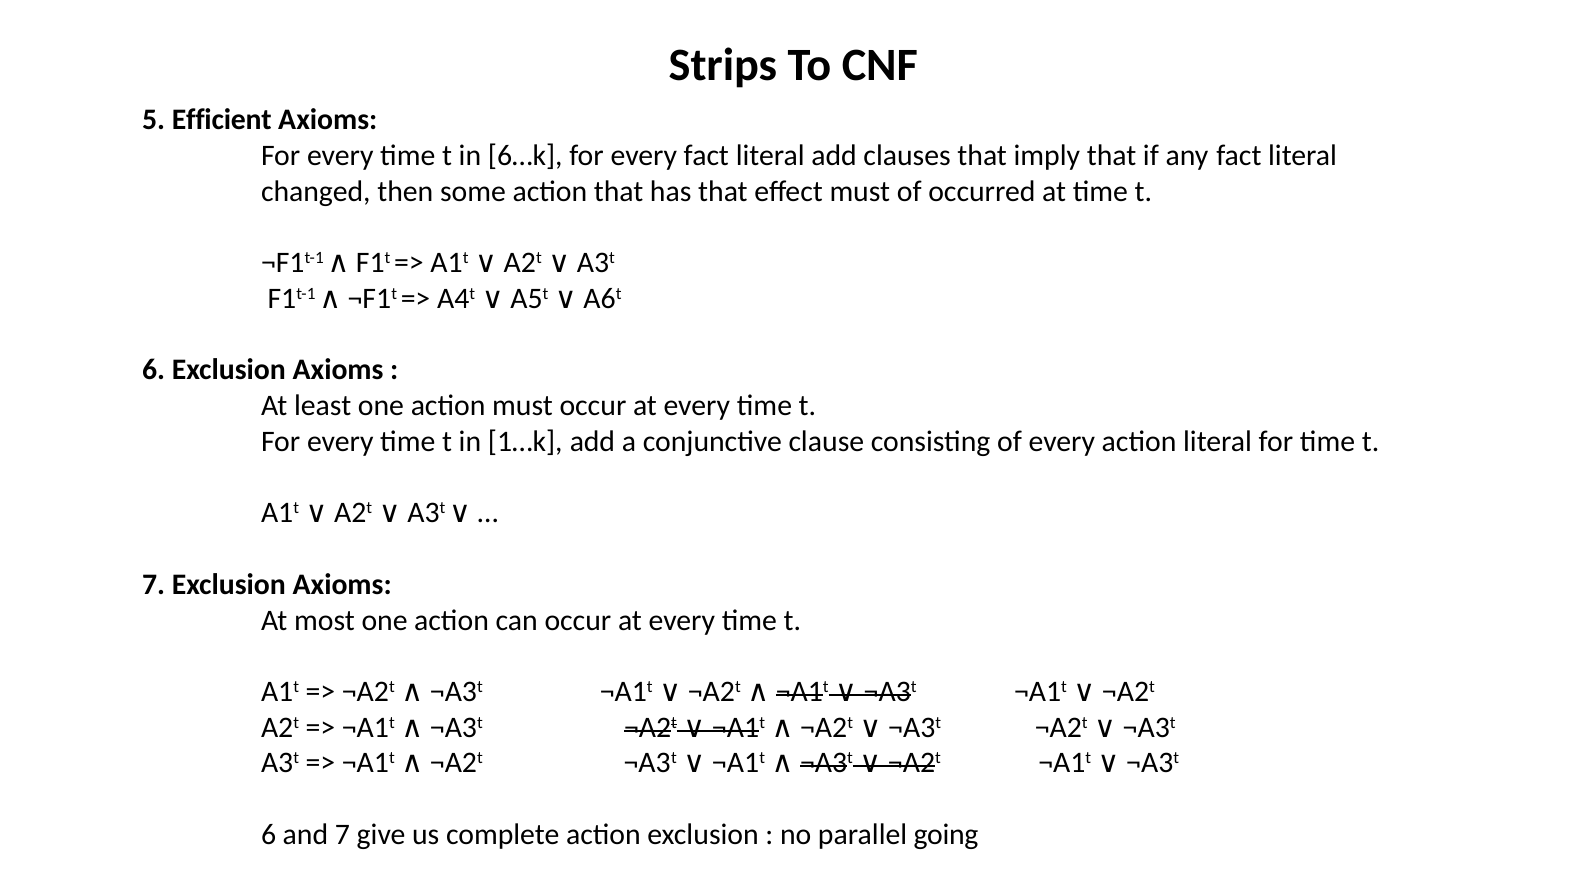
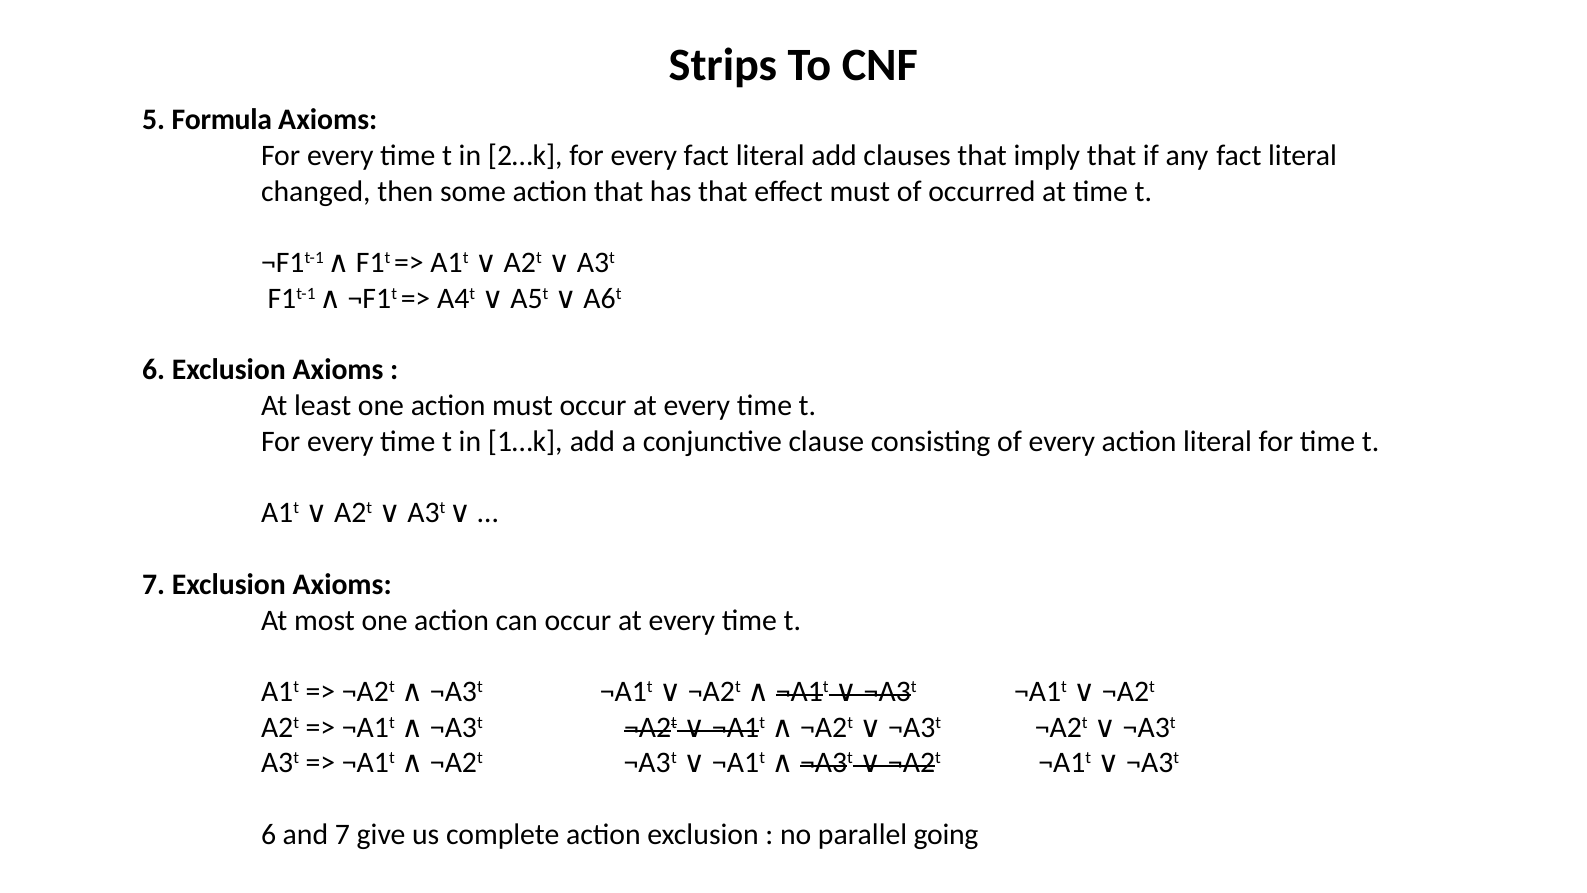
Efficient: Efficient -> Formula (222, 120)
6…k: 6…k -> 2…k (525, 156)
